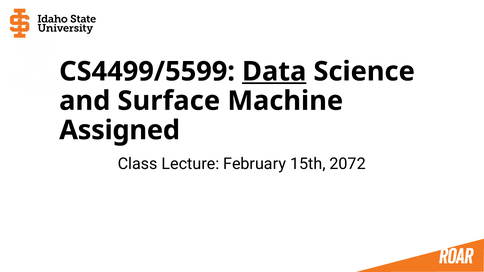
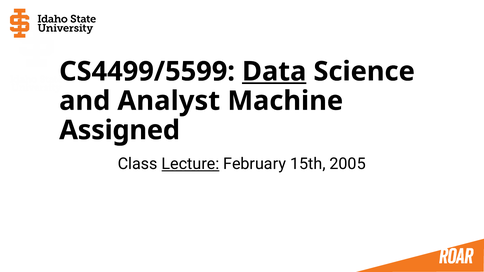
Surface: Surface -> Analyst (169, 101)
Lecture underline: none -> present (190, 164)
2072: 2072 -> 2005 (348, 164)
